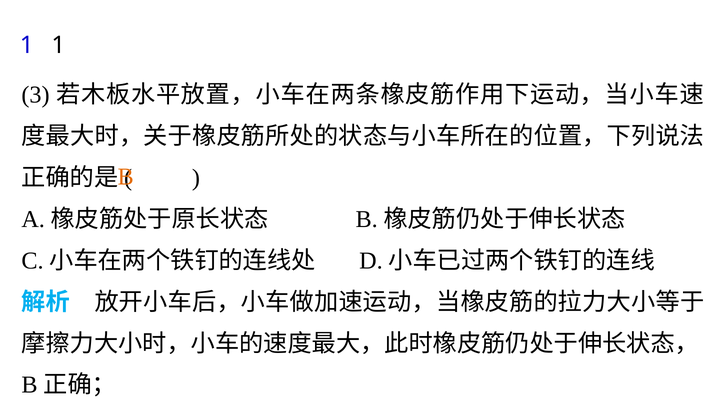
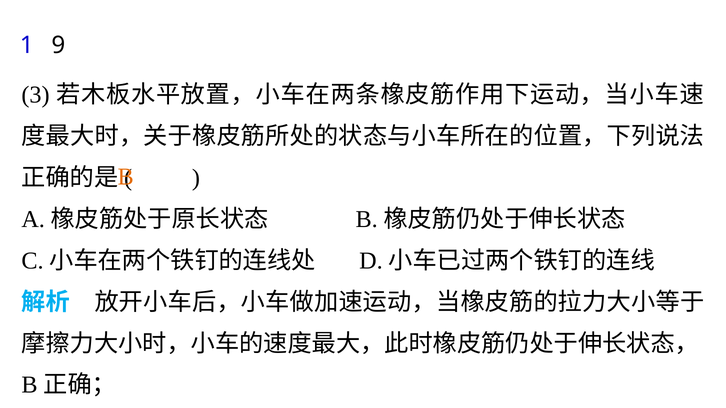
1 1: 1 -> 9 (58, 46)
